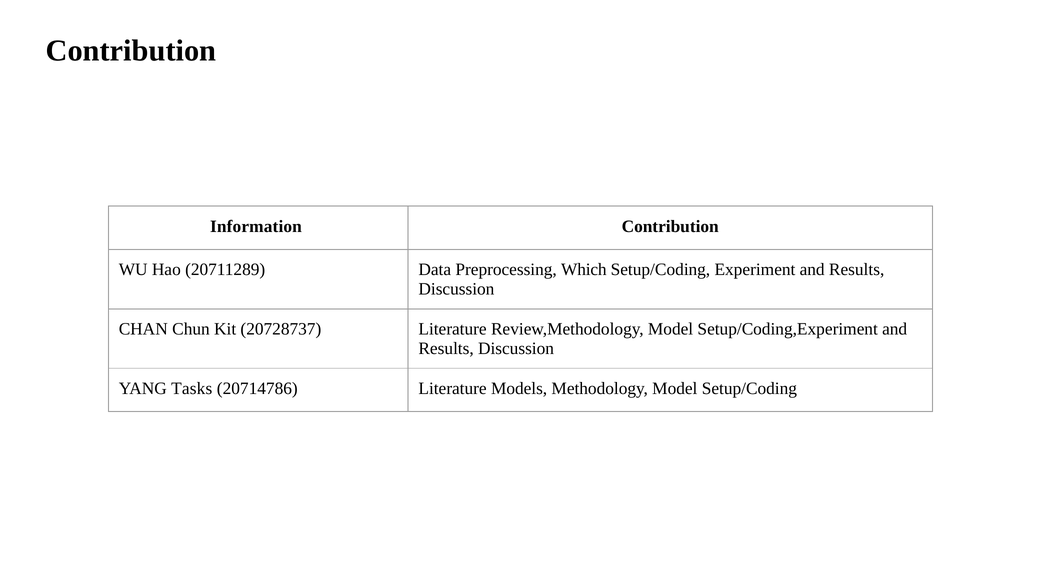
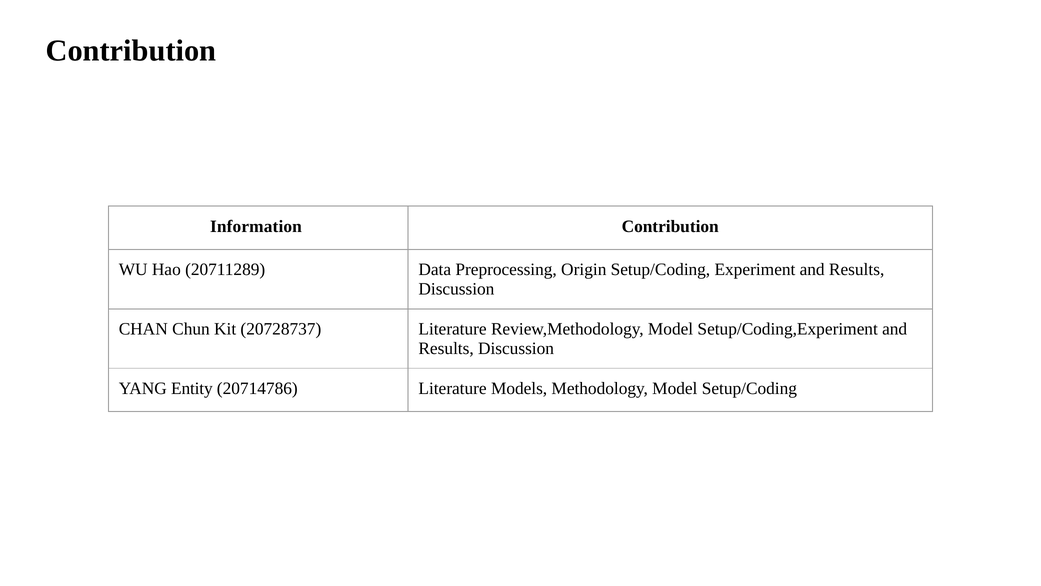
Which: Which -> Origin (584, 269)
Tasks: Tasks -> Entity (192, 388)
